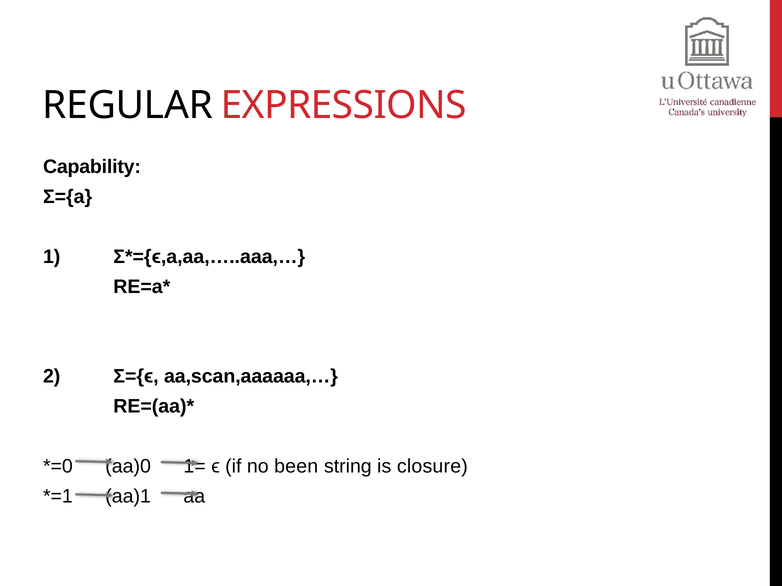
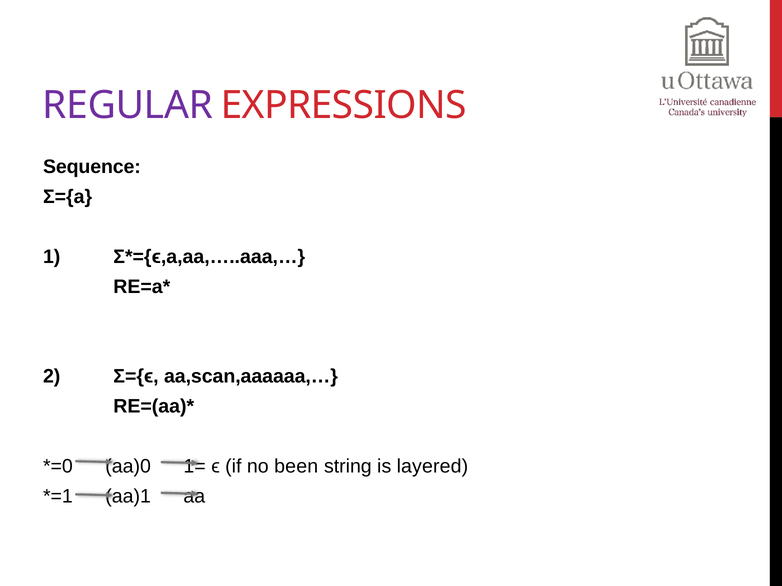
REGULAR colour: black -> purple (128, 106)
Capability: Capability -> Sequence (92, 167)
closure: closure -> layered (432, 467)
